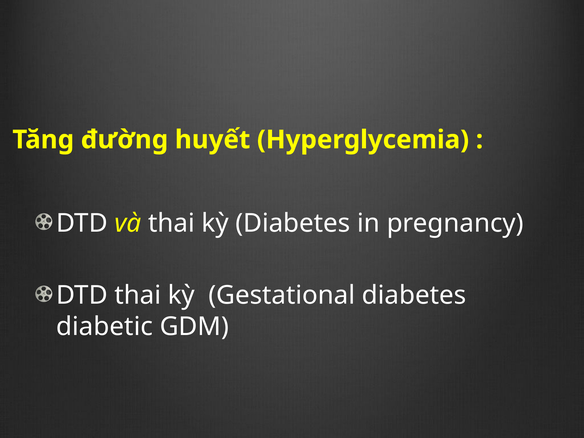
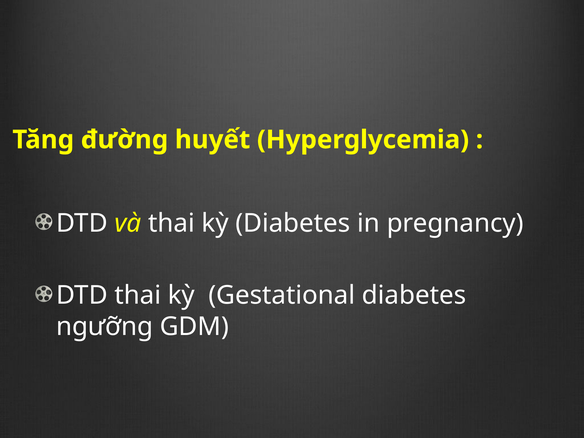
diabetic: diabetic -> ngưỡng (105, 326)
